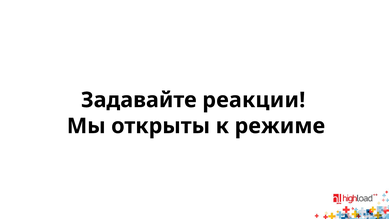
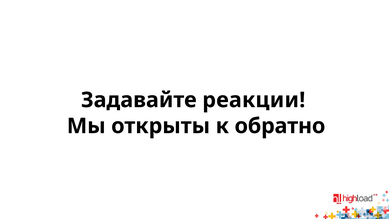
режиме: режиме -> обратно (280, 126)
